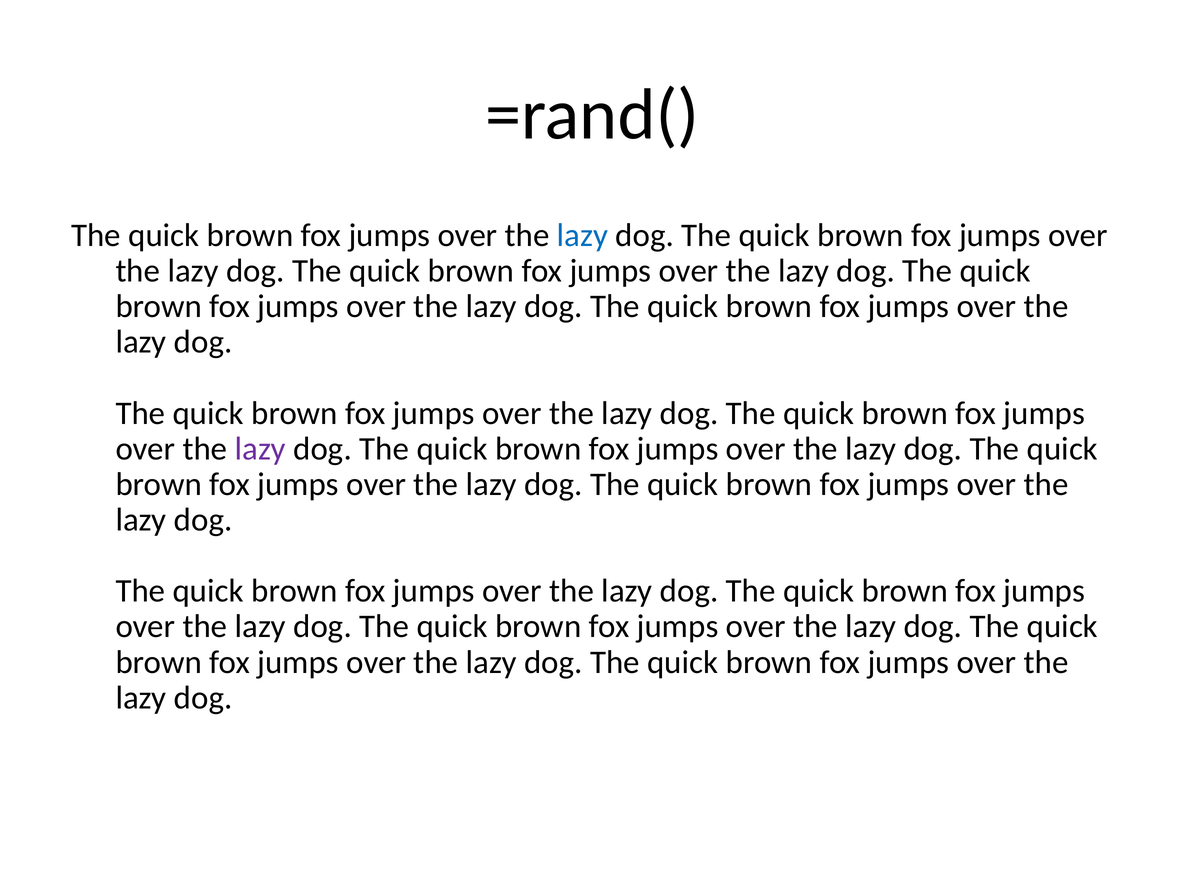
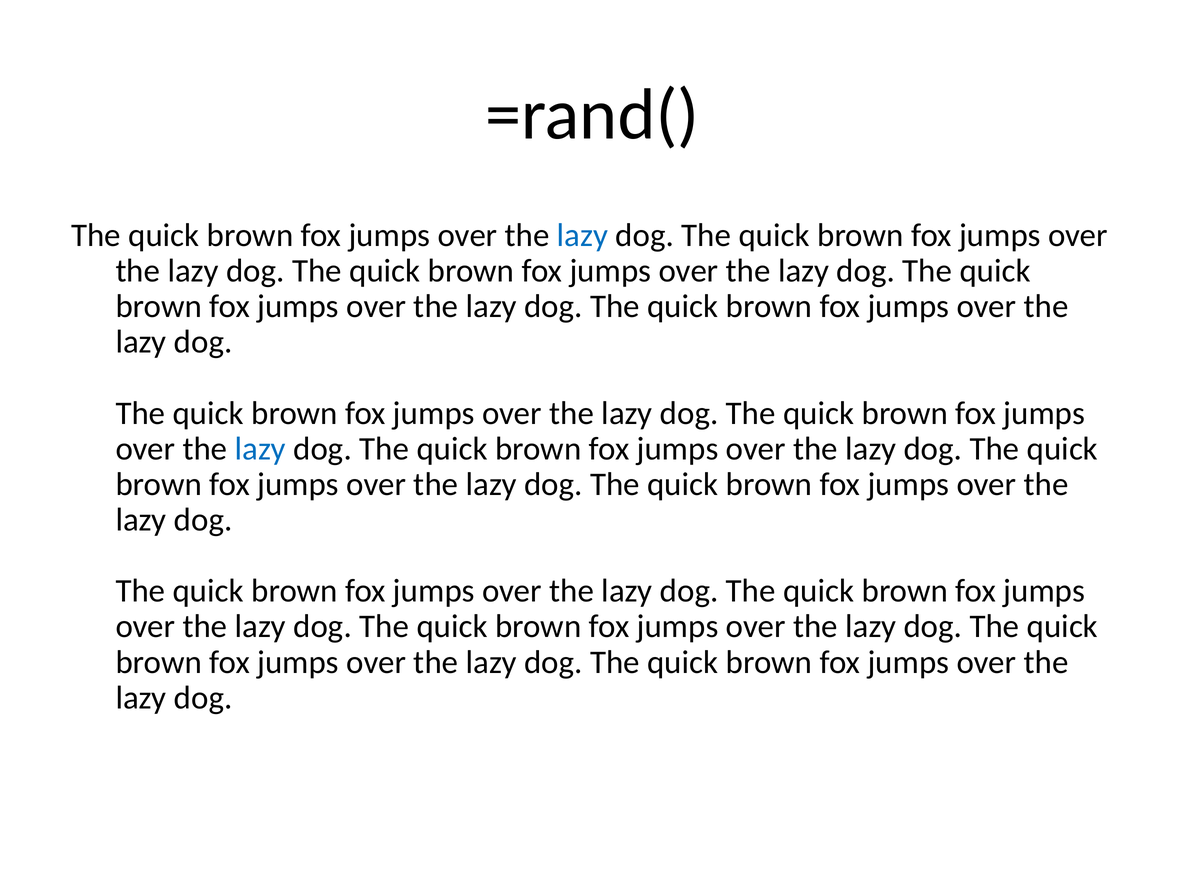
lazy colour: purple -> blue (260, 449)
